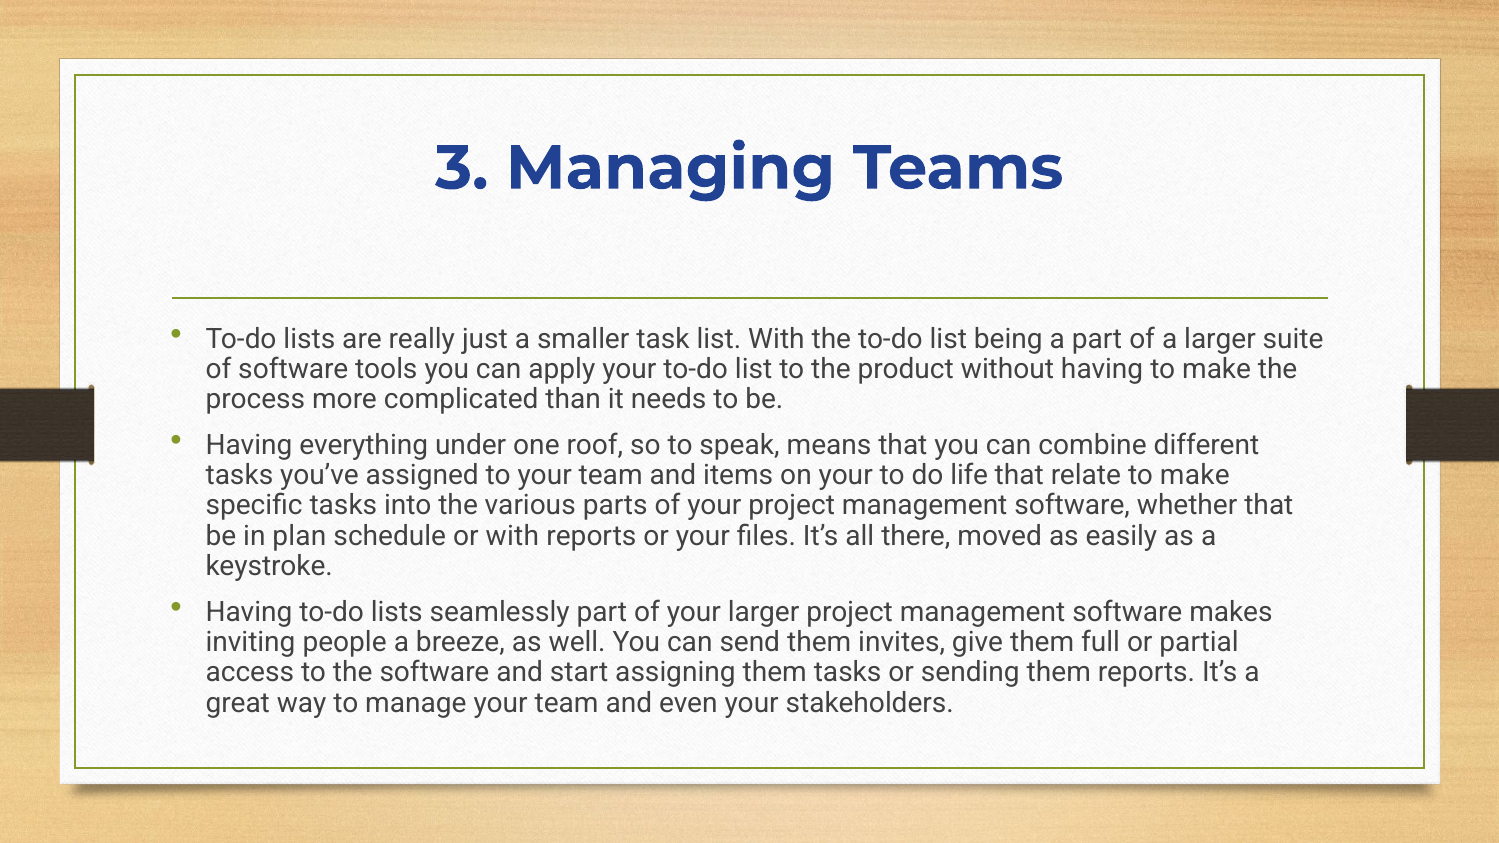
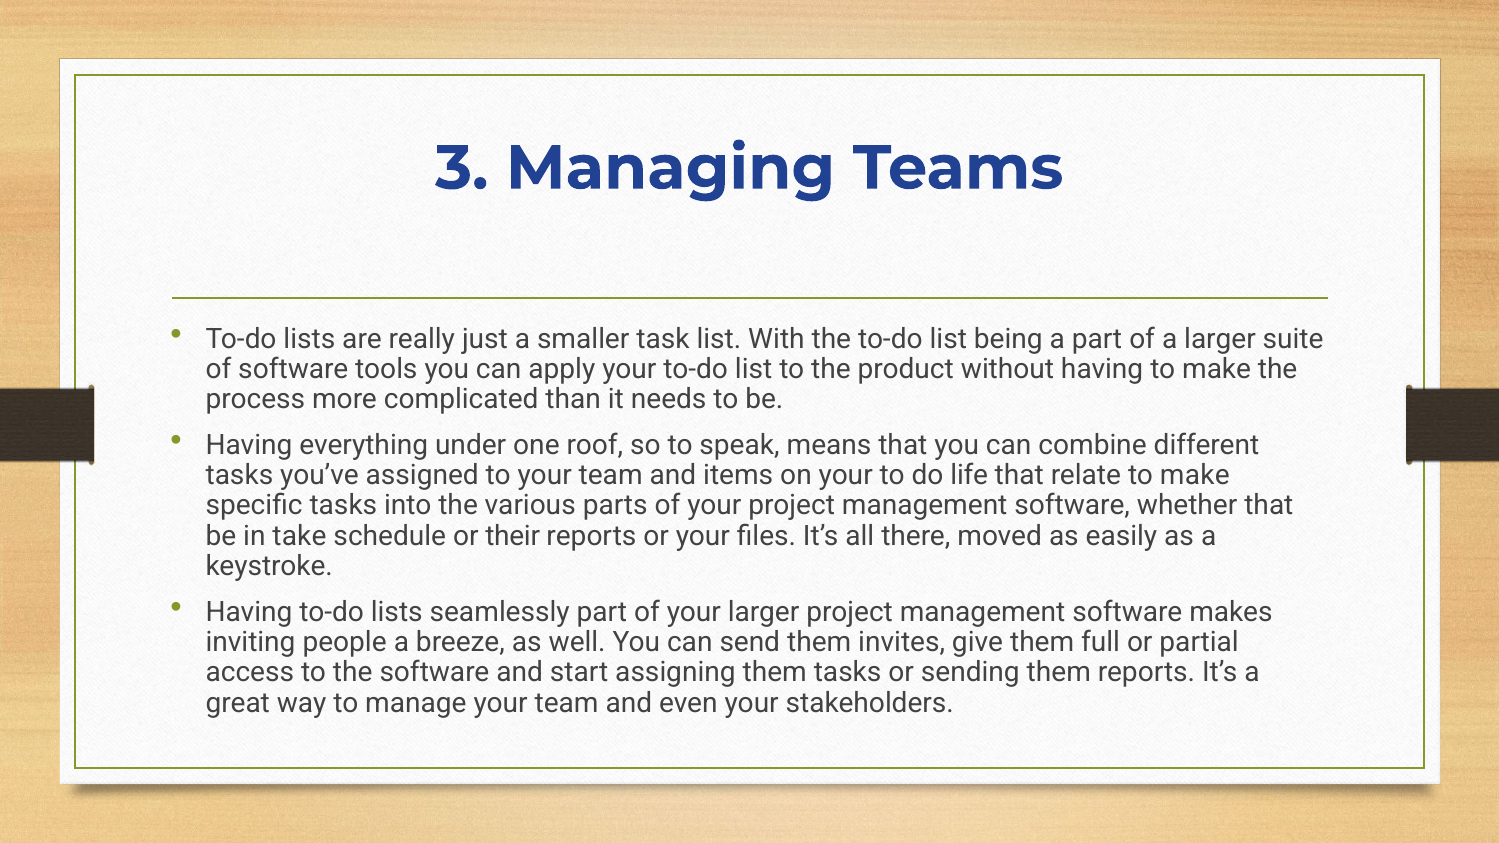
plan: plan -> take (299, 536)
or with: with -> their (513, 536)
